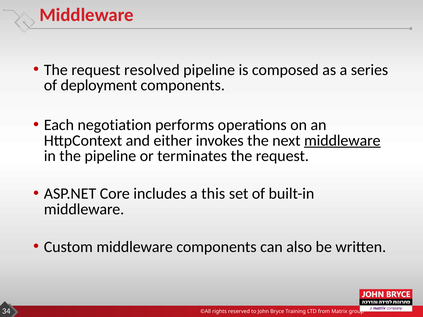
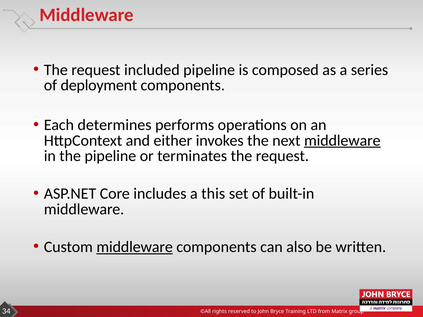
resolved: resolved -> included (152, 70)
negotiation: negotiation -> determines (115, 125)
middleware underline: none -> present (135, 247)
